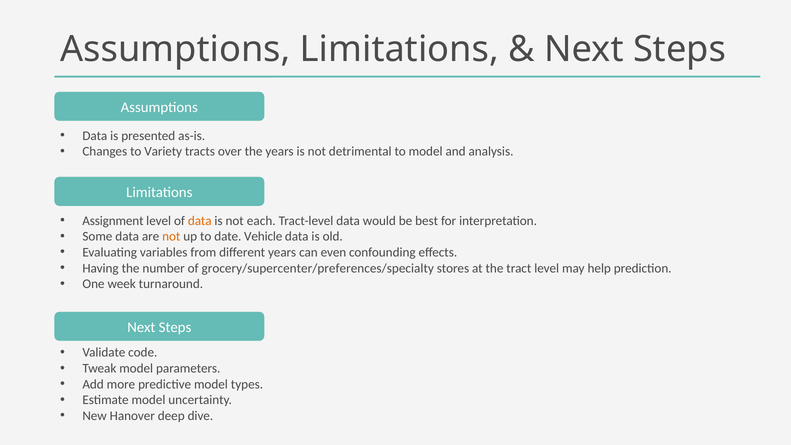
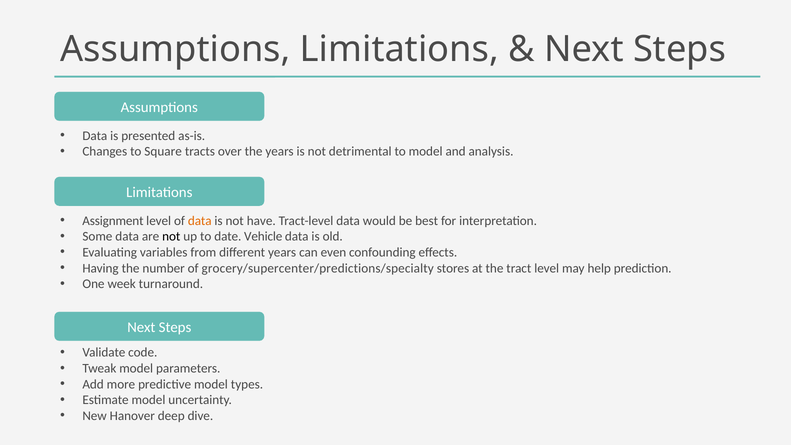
Variety: Variety -> Square (163, 152)
each: each -> have (261, 221)
not colour: orange -> black (171, 237)
grocery/supercenter/preferences/specialty: grocery/supercenter/preferences/specialty -> grocery/supercenter/predictions/specialty (318, 268)
